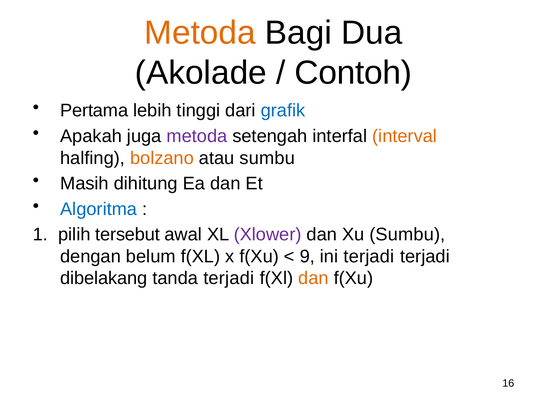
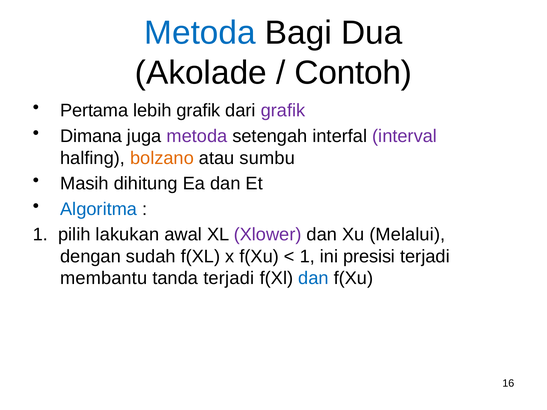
Metoda colour: orange -> blue (200, 33)
lebih tinggi: tinggi -> grafik (199, 111)
grafik colour: blue -> purple (283, 111)
Apakah: Apakah -> Dimana (91, 136)
interval colour: orange -> purple (405, 136)
tersebut: tersebut -> lakukan (127, 235)
Xu Sumbu: Sumbu -> Melalui (407, 235)
belum: belum -> sudah (151, 257)
9: 9 -> 1 (307, 257)
ini terjadi: terjadi -> presisi (369, 257)
dibelakang: dibelakang -> membantu (104, 278)
dan colour: orange -> blue (313, 278)
